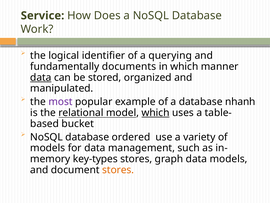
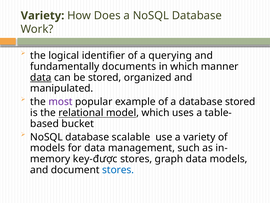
Service: Service -> Variety (43, 16)
database nhanh: nhanh -> stored (240, 102)
which underline: present -> none (156, 112)
ordered: ordered -> scalable (131, 137)
key-types: key-types -> key-được (95, 159)
stores colour: orange -> blue (118, 170)
